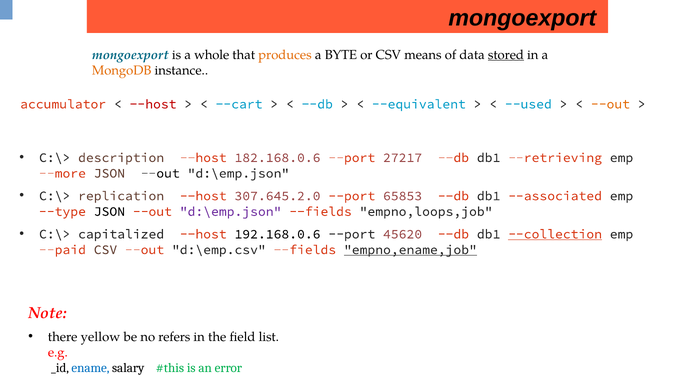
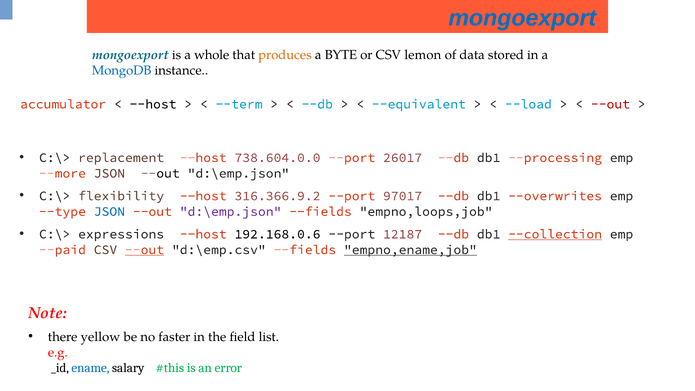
mongoexport colour: black -> blue (522, 18)
means: means -> lemon (423, 55)
stored underline: present -> none (506, 55)
MongoDB colour: orange -> blue (122, 70)
--host colour: red -> black (153, 104)
--cart: --cart -> --term (239, 104)
--used: --used -> --load (528, 104)
--out colour: orange -> red (610, 104)
description: description -> replacement (121, 158)
182.168.0.6: 182.168.0.6 -> 738.604.0.0 (278, 158)
27217: 27217 -> 26017 (403, 158)
--retrieving: --retrieving -> --processing (555, 158)
replication: replication -> flexibility (121, 196)
307.645.2.0: 307.645.2.0 -> 316.366.9.2 (278, 196)
65853: 65853 -> 97017 (403, 196)
--associated: --associated -> --overwrites (555, 196)
JSON colour: black -> blue (109, 211)
capitalized: capitalized -> expressions (121, 234)
45620: 45620 -> 12187 (403, 234)
--out underline: none -> present (145, 250)
refers: refers -> faster (174, 337)
